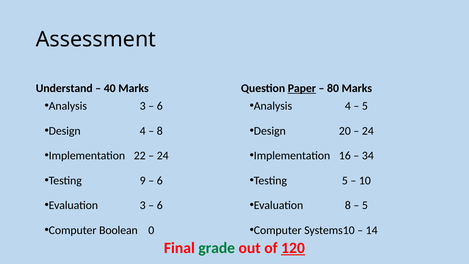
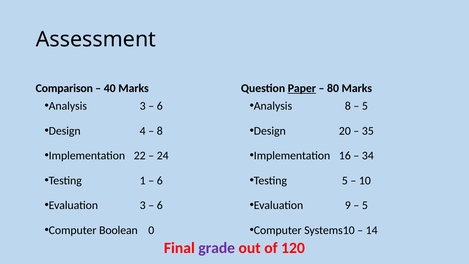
Understand: Understand -> Comparison (64, 88)
Analysis 4: 4 -> 8 (348, 106)
24: 24 -> 35 (368, 131)
9: 9 -> 1 (143, 180)
Evaluation 8: 8 -> 9 (348, 205)
grade colour: green -> purple (217, 248)
120 underline: present -> none (293, 248)
